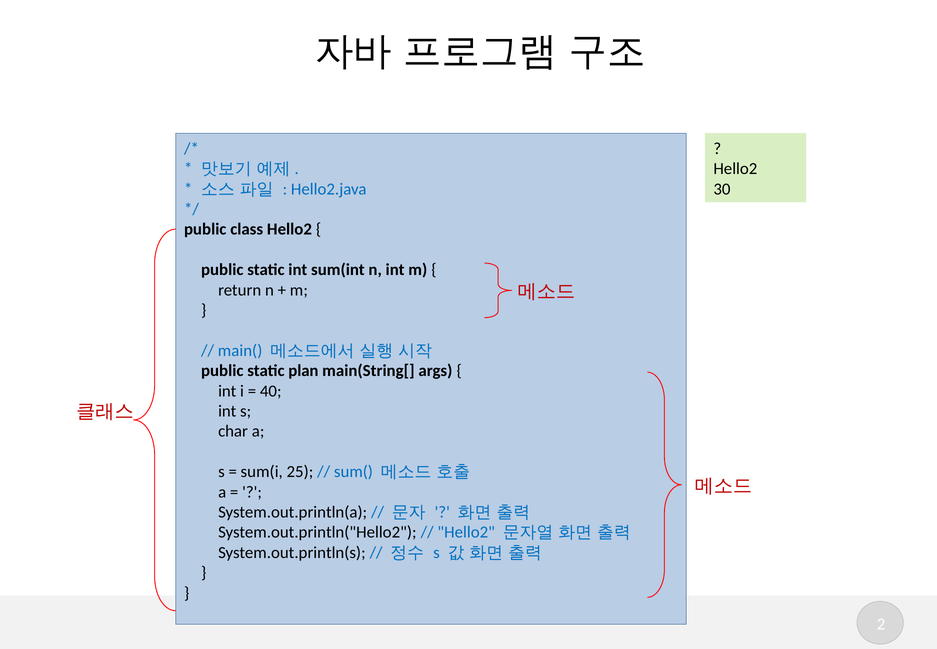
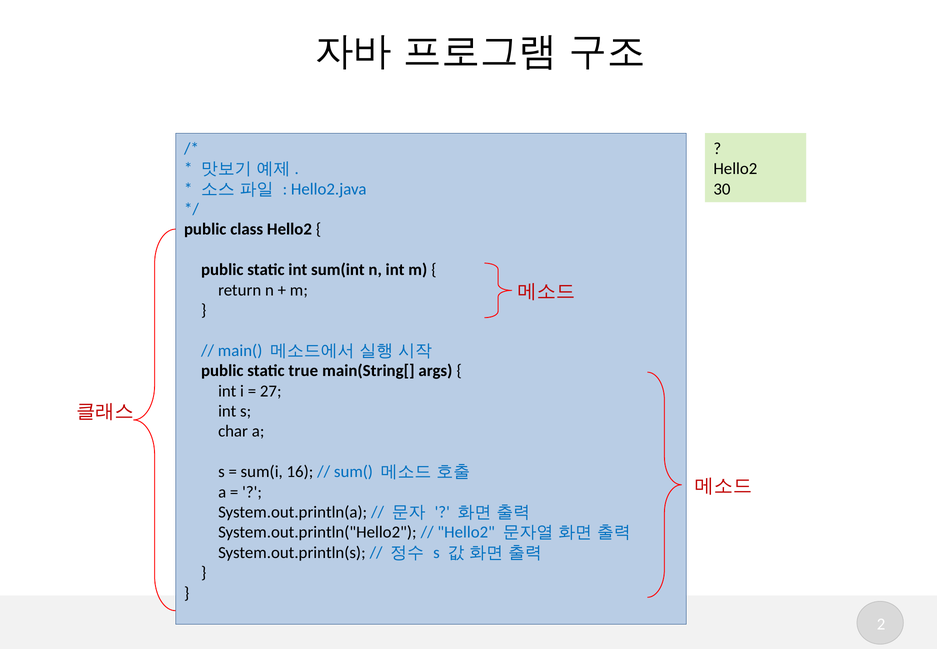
plan: plan -> true (303, 371)
40: 40 -> 27 (271, 391)
25: 25 -> 16 (300, 472)
